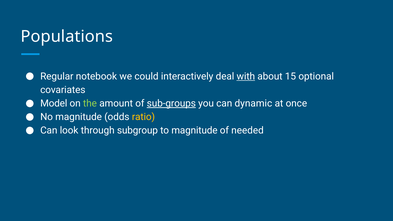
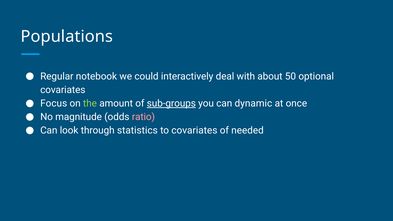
with underline: present -> none (246, 76)
15: 15 -> 50 (290, 76)
Model: Model -> Focus (54, 103)
ratio colour: yellow -> pink (143, 117)
subgroup: subgroup -> statistics (137, 131)
to magnitude: magnitude -> covariates (194, 131)
